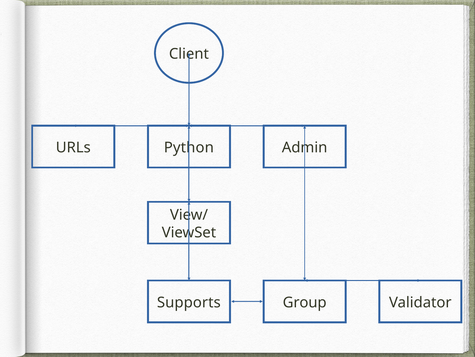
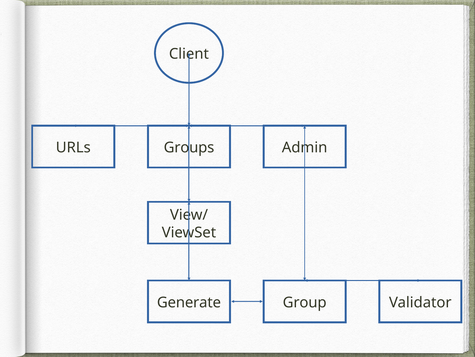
Python: Python -> Groups (189, 147)
Supports: Supports -> Generate (189, 302)
